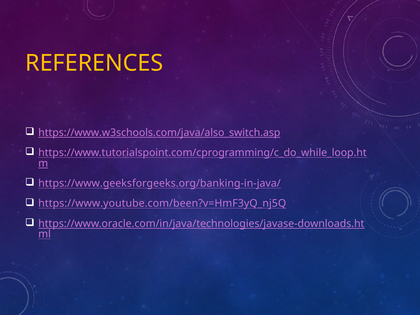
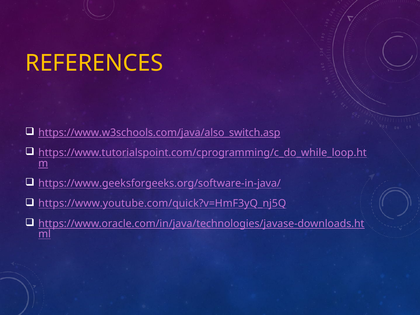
https://www.geeksforgeeks.org/banking-in-java/: https://www.geeksforgeeks.org/banking-in-java/ -> https://www.geeksforgeeks.org/software-in-java/ (160, 183)
https://www.youtube.com/been?v=HmF3yQ_nj5Q: https://www.youtube.com/been?v=HmF3yQ_nj5Q -> https://www.youtube.com/quick?v=HmF3yQ_nj5Q (162, 203)
